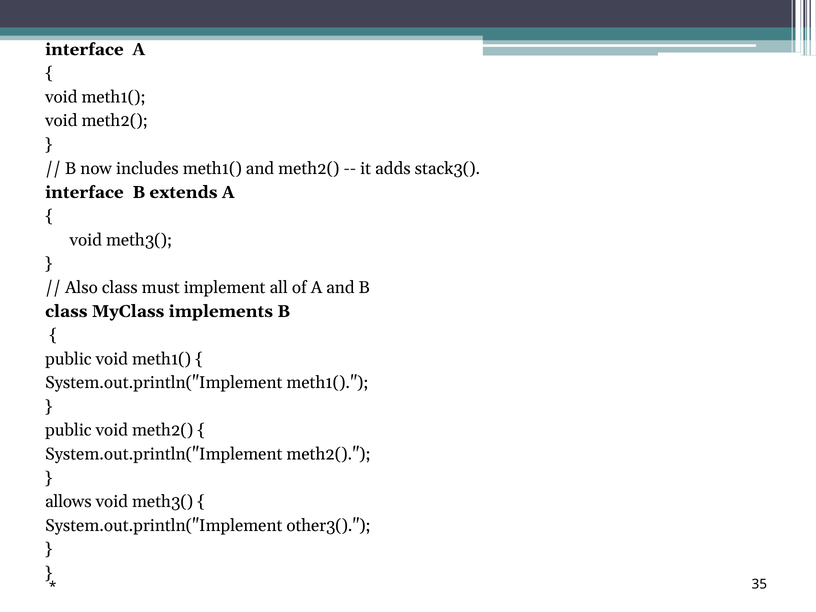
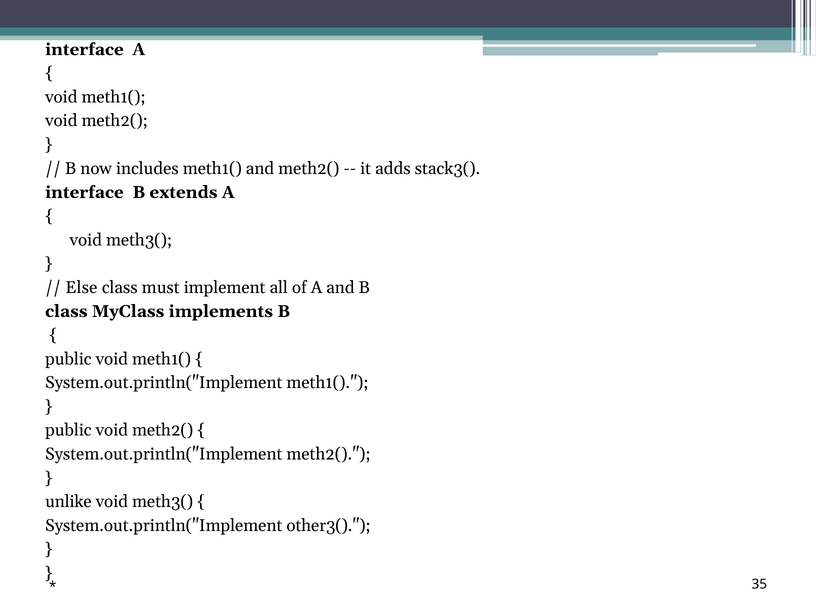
Also: Also -> Else (81, 288)
allows: allows -> unlike (68, 502)
